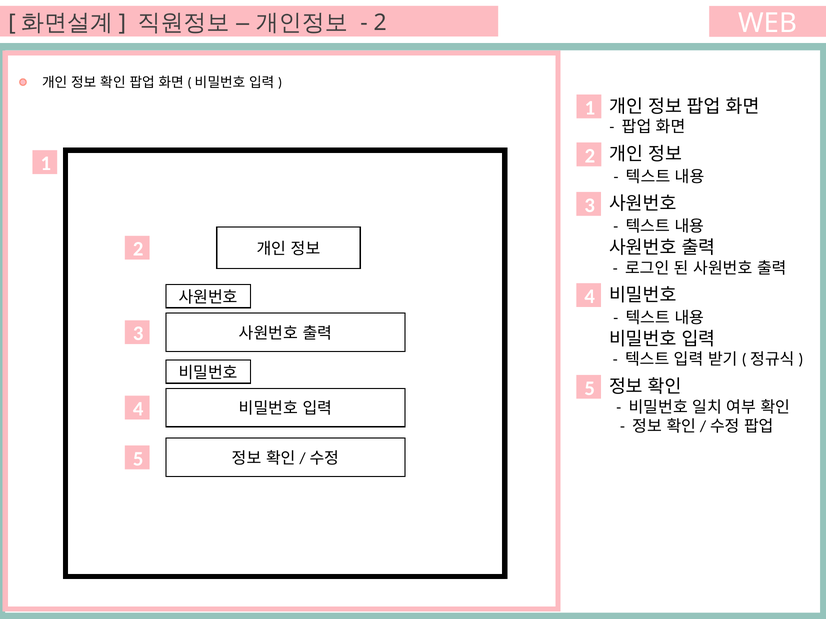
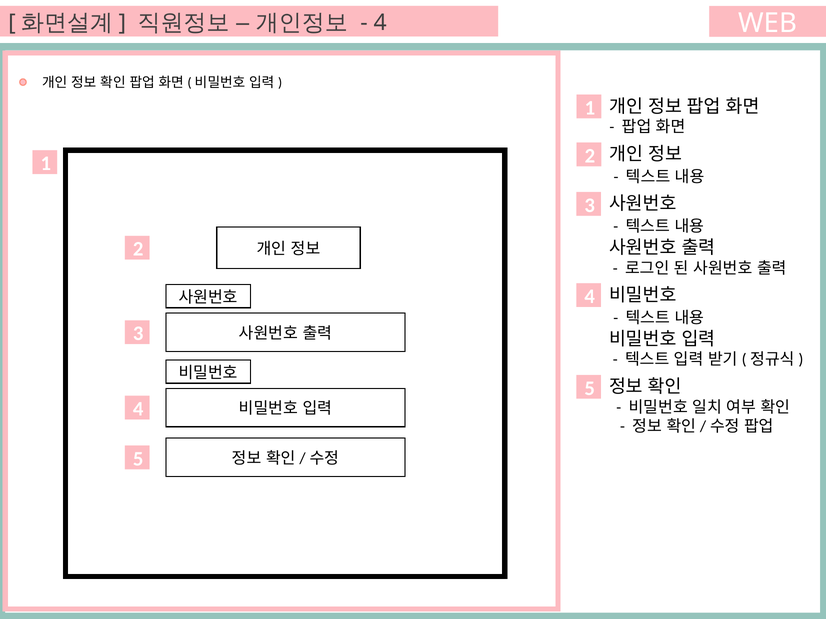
2: 2 -> 4 (380, 23)
